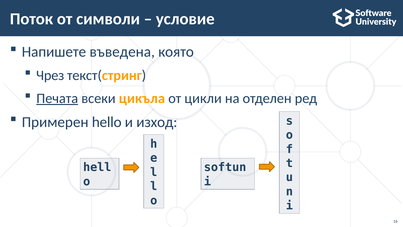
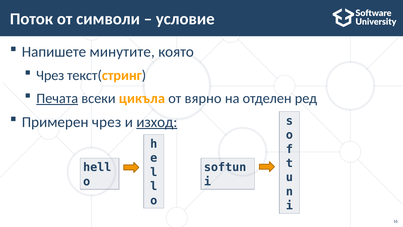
въведена: въведена -> минутите (122, 52)
цикли: цикли -> вярно (203, 98)
Примерен hello: hello -> чрез (107, 122)
изход underline: none -> present (157, 122)
